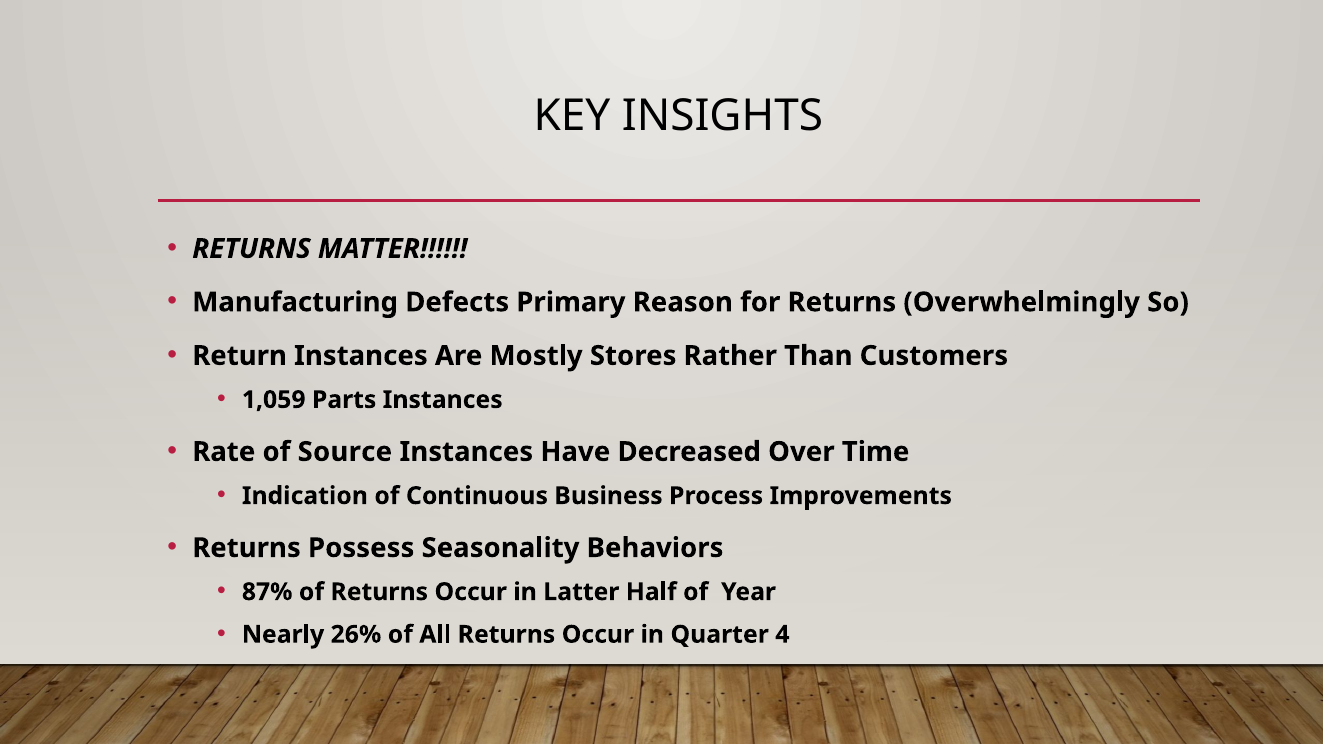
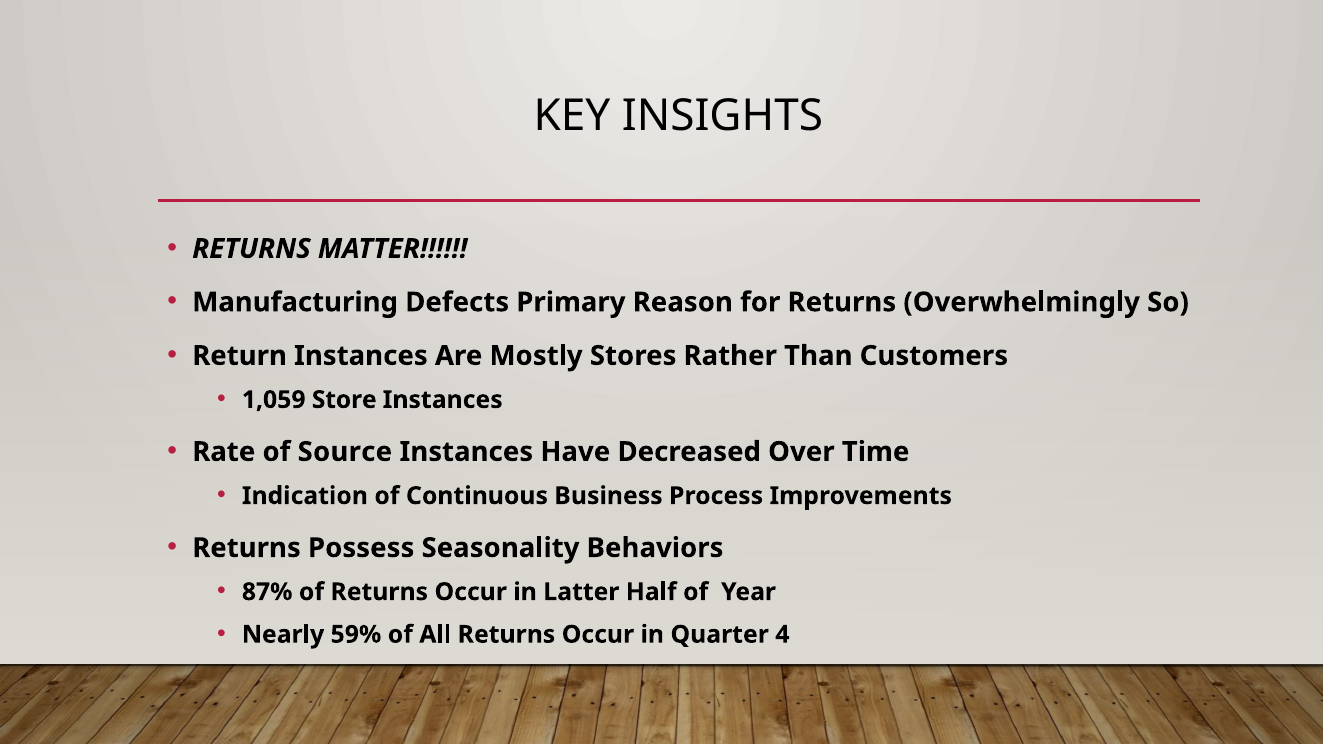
Parts: Parts -> Store (344, 400)
26%: 26% -> 59% (356, 635)
